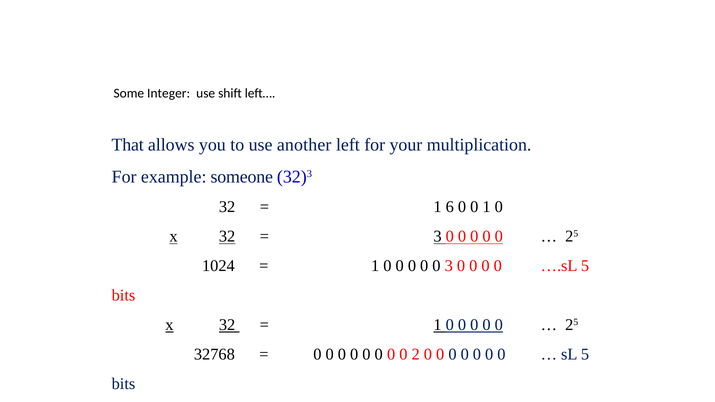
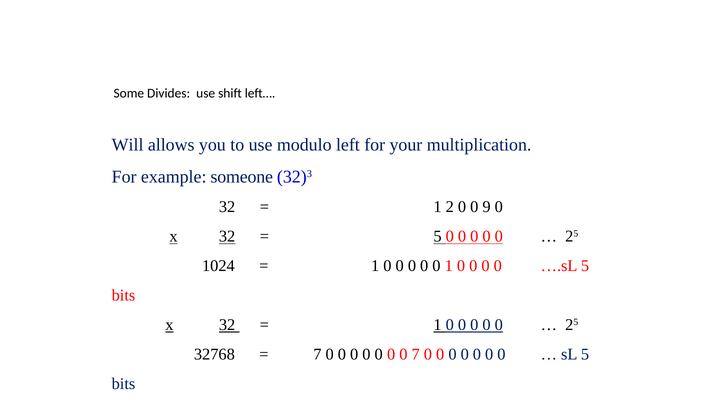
Integer: Integer -> Divides (169, 94)
That: That -> Will (128, 145)
another: another -> modulo (304, 145)
6: 6 -> 2 (450, 207)
0 1: 1 -> 9 (487, 207)
3: 3 -> 5 (438, 237)
0 3: 3 -> 1 (449, 266)
0: 0 -> 7 (317, 354)
0 2: 2 -> 7 (416, 354)
